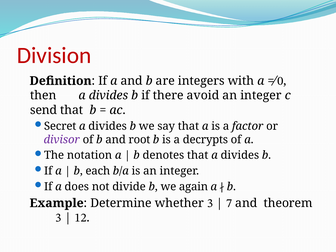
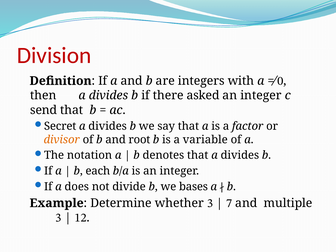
avoid: avoid -> asked (203, 95)
divisor colour: purple -> orange (62, 140)
decrypts: decrypts -> variable (205, 140)
again: again -> bases (193, 187)
theorem: theorem -> multiple (288, 203)
